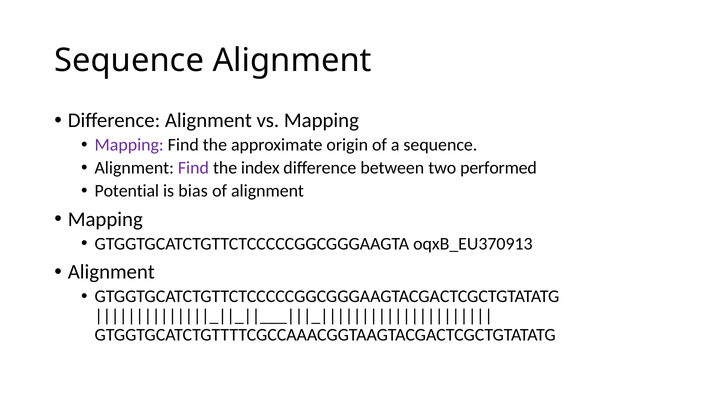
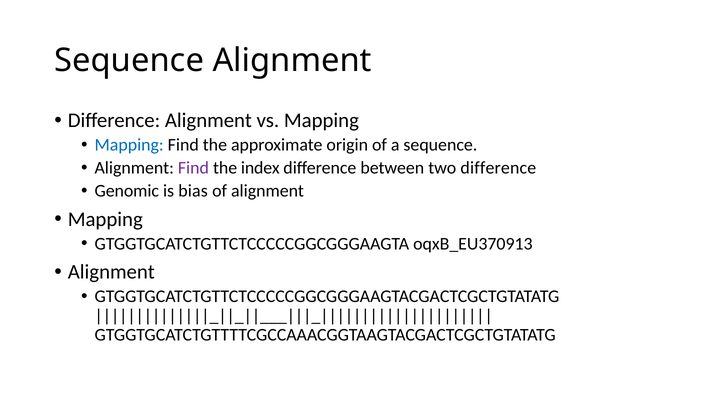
Mapping colour: purple -> blue (129, 145)
two performed: performed -> difference (498, 168)
Potential: Potential -> Genomic (127, 191)
